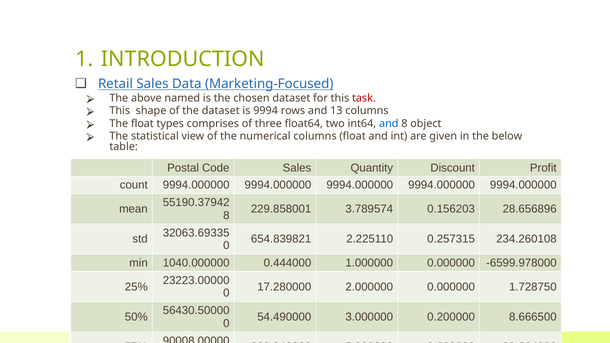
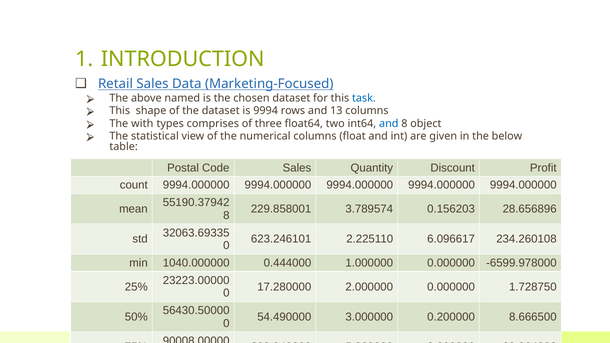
task colour: red -> blue (364, 98)
The float: float -> with (142, 124)
654.839821: 654.839821 -> 623.246101 (281, 239)
0.257315: 0.257315 -> 6.096617 (451, 239)
